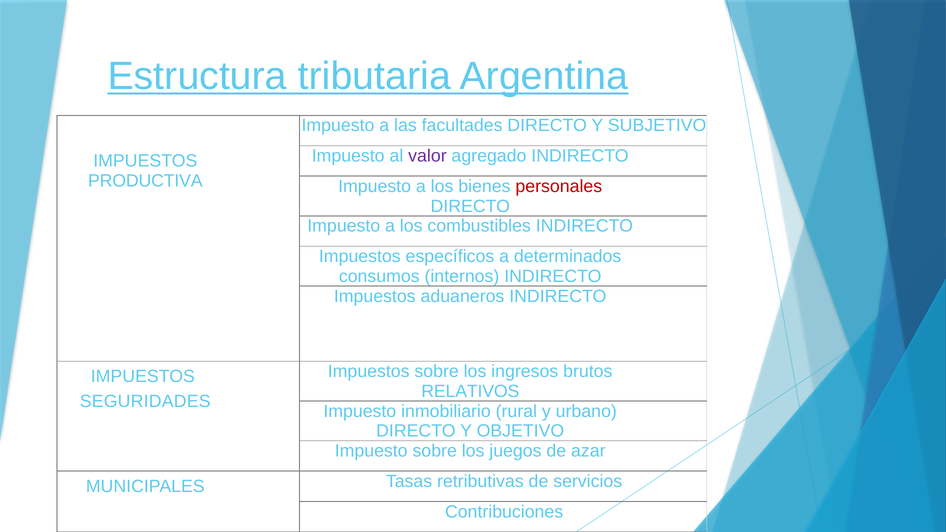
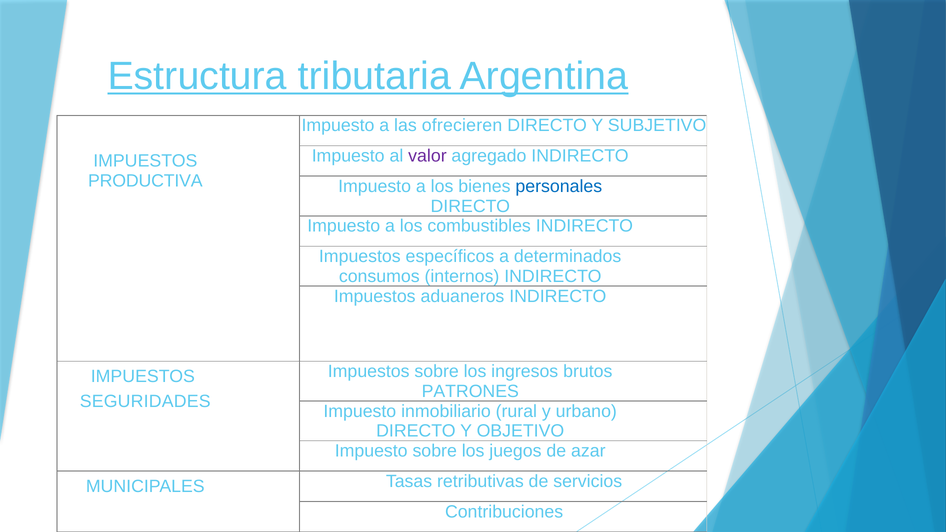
facultades: facultades -> ofrecieren (462, 126)
personales colour: red -> blue (559, 186)
RELATIVOS: RELATIVOS -> PATRONES (470, 391)
